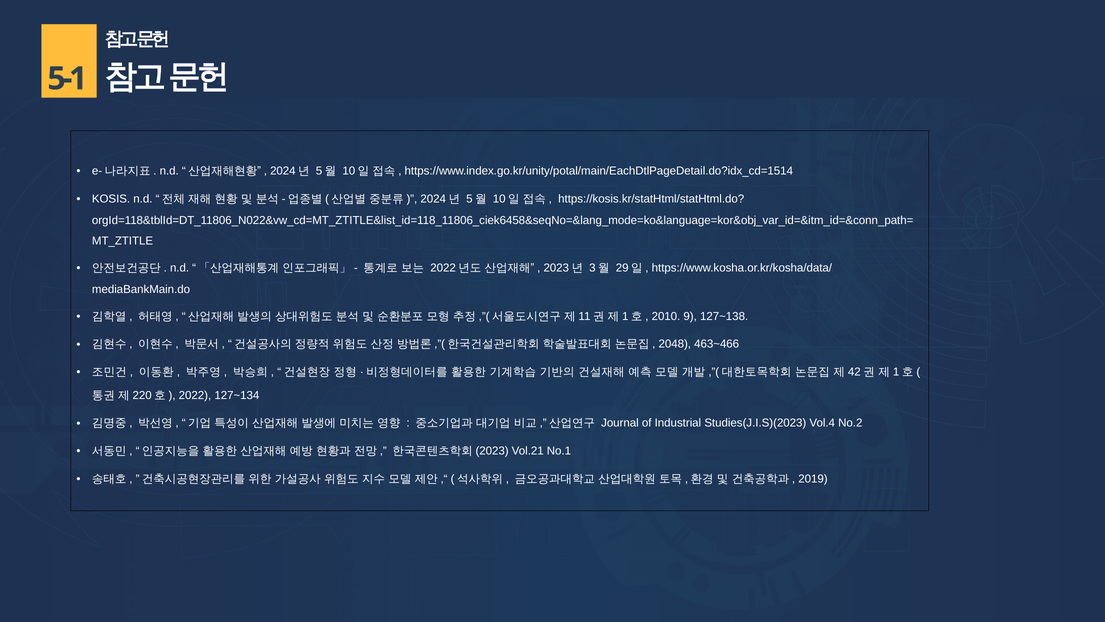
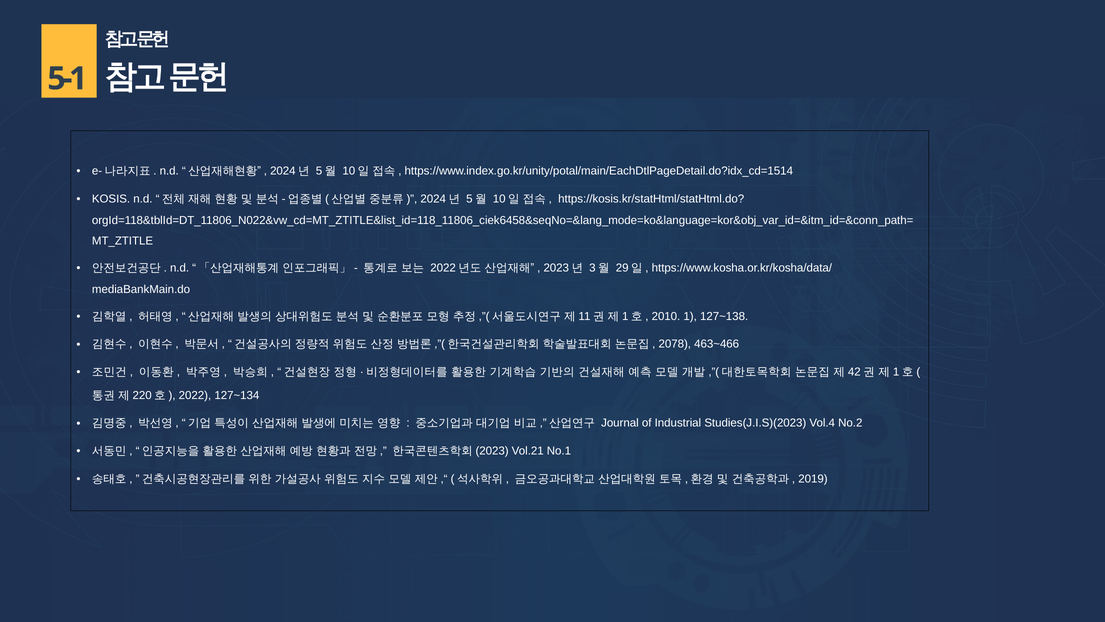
9: 9 -> 1 (690, 316)
2048: 2048 -> 2078 (675, 344)
